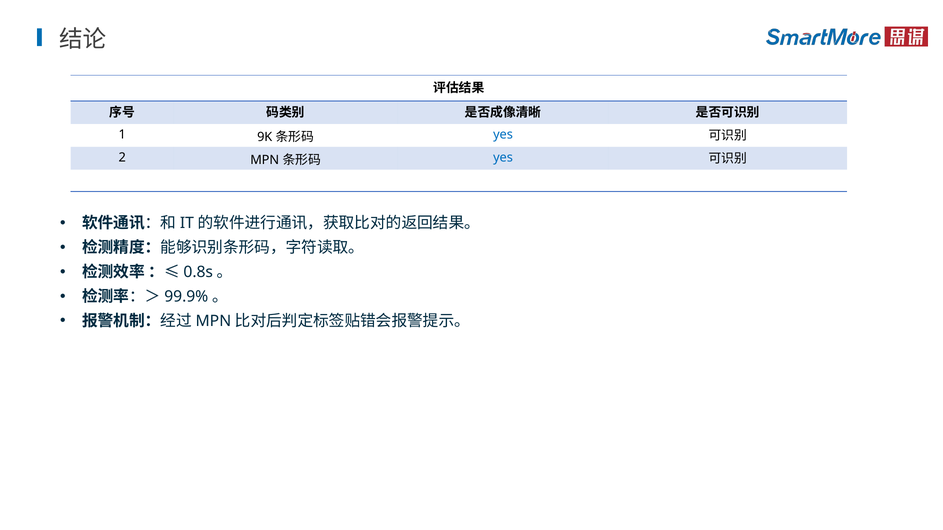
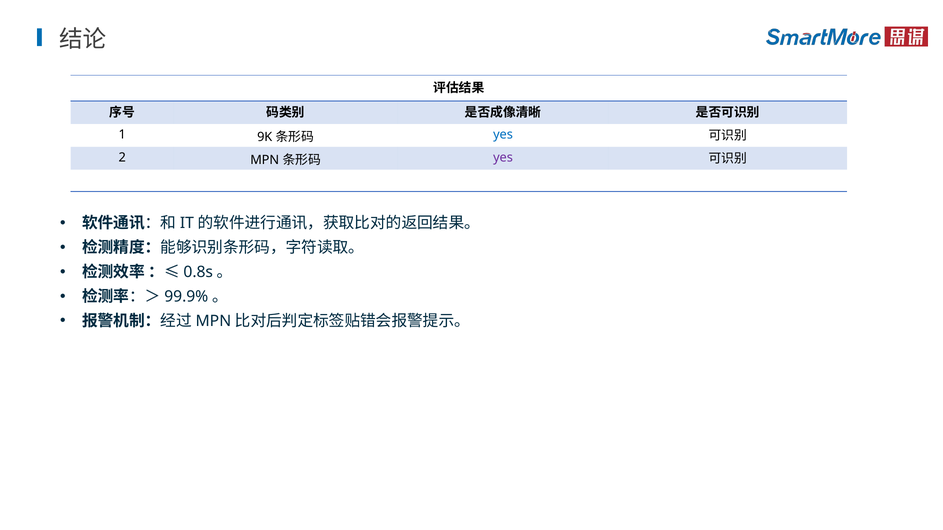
yes colour: blue -> purple (503, 158)
